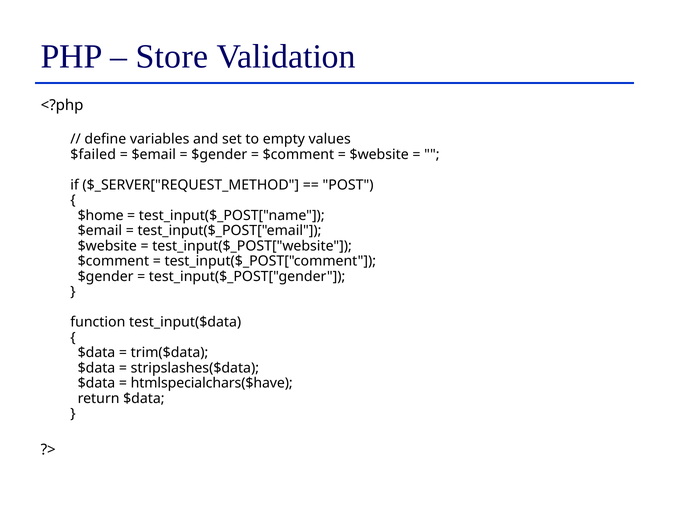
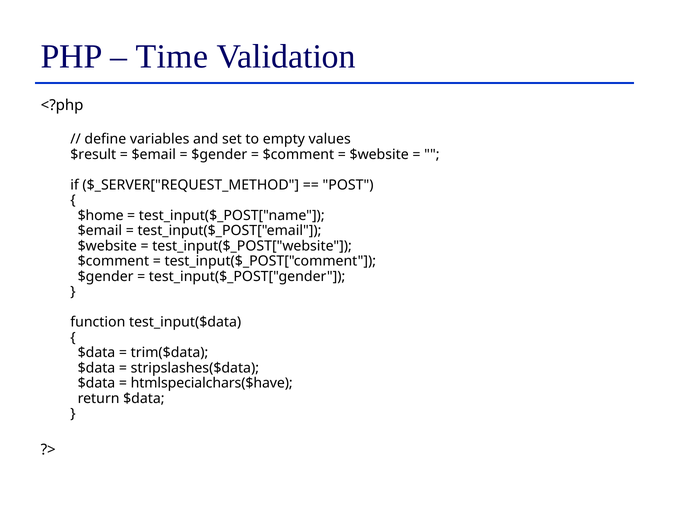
Store: Store -> Time (172, 57)
$failed: $failed -> $result (93, 155)
